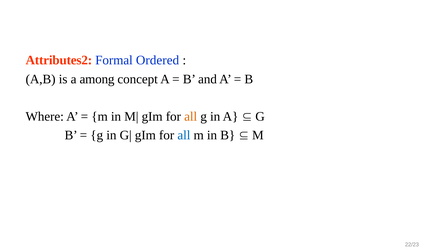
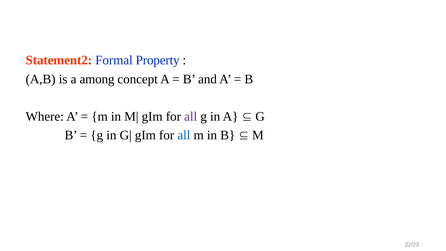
Attributes2: Attributes2 -> Statement2 (59, 60)
Ordered: Ordered -> Property (158, 60)
all colour: orange -> purple (191, 116)
